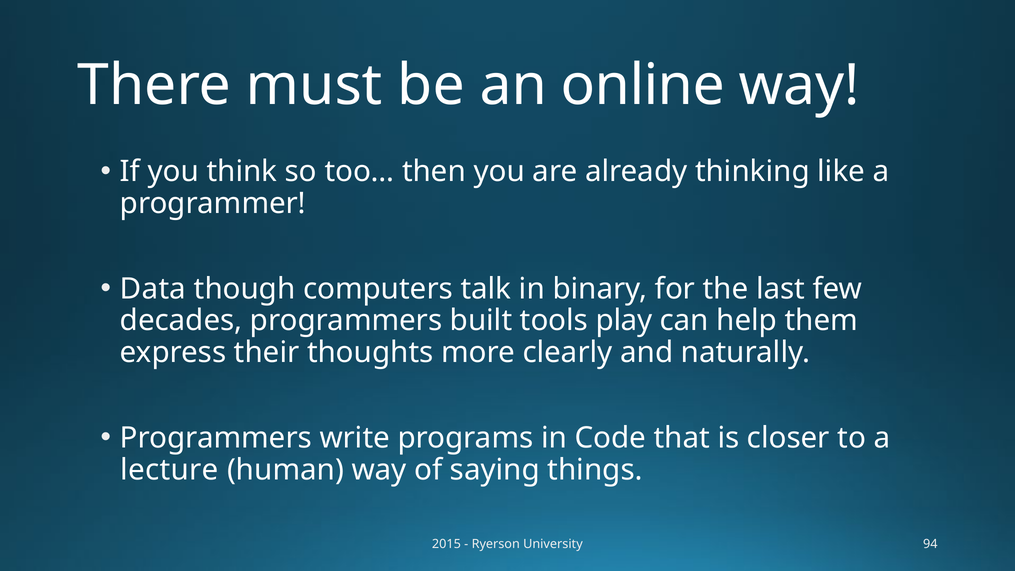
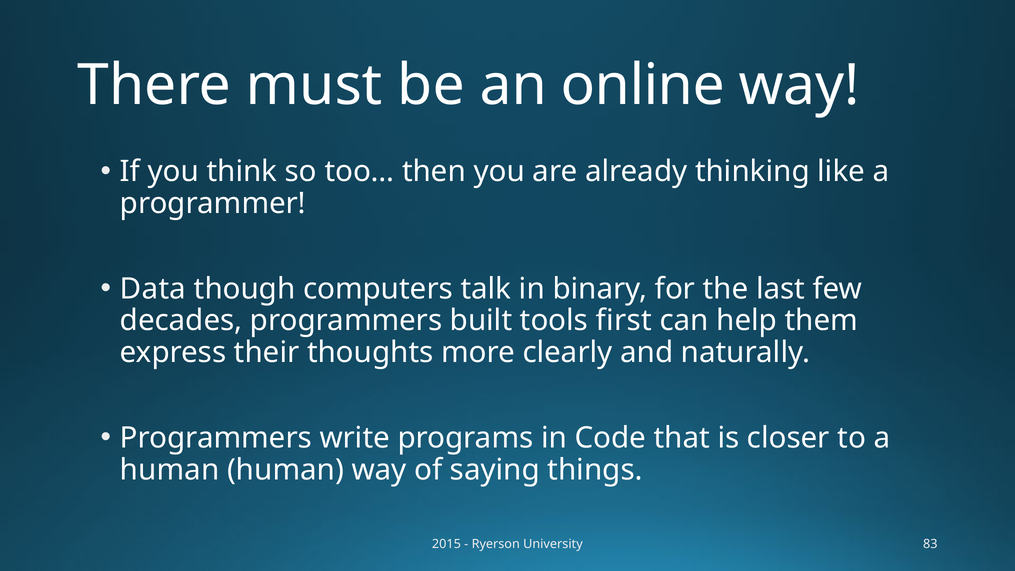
play: play -> first (624, 321)
lecture: lecture -> human (170, 470)
94: 94 -> 83 (930, 544)
